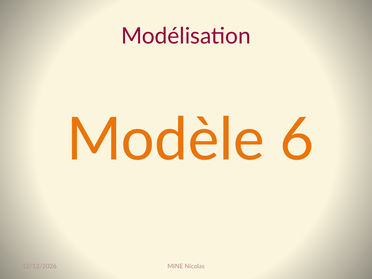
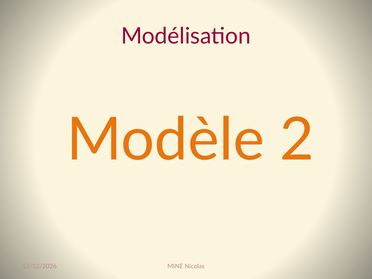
6: 6 -> 2 (297, 140)
